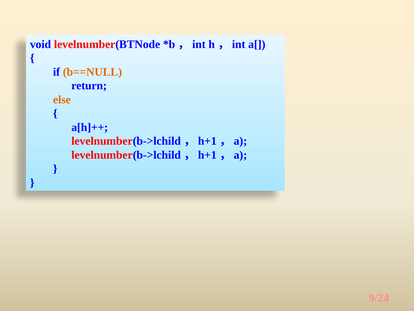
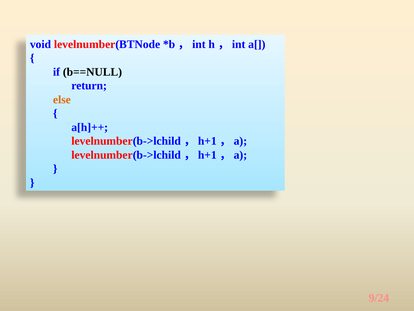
b==NULL colour: orange -> black (92, 72)
